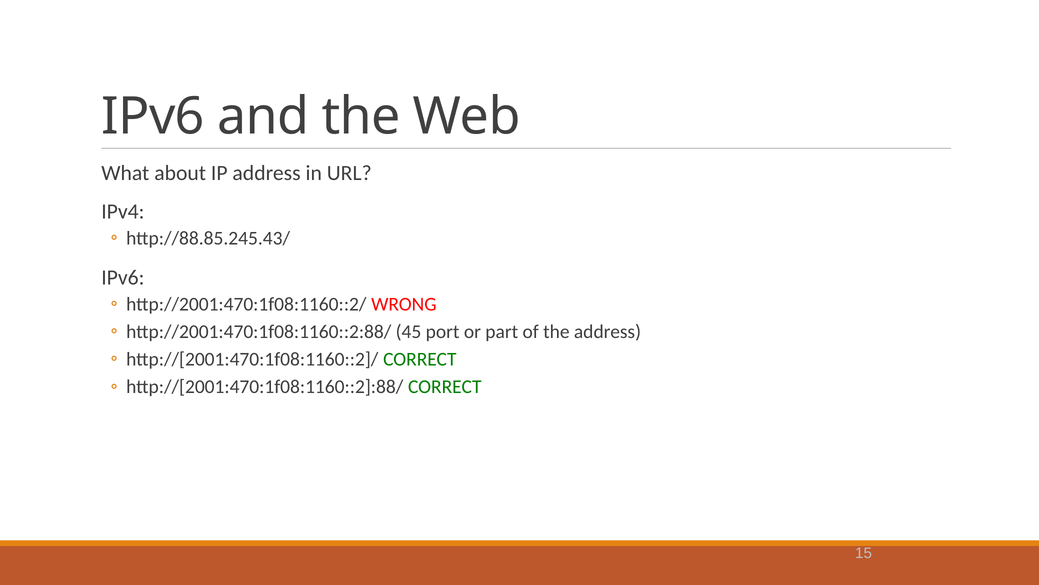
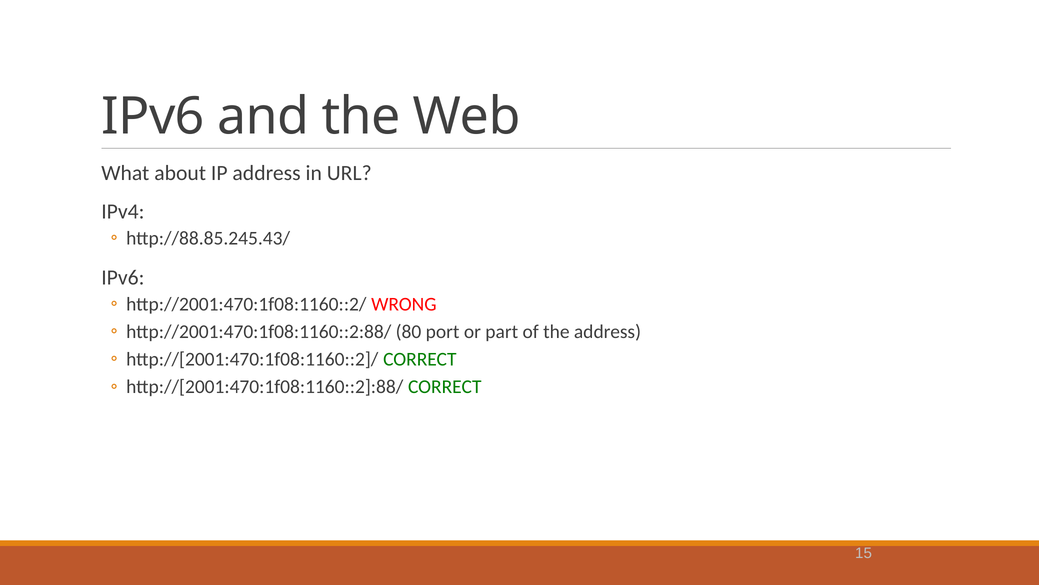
45: 45 -> 80 (409, 331)
